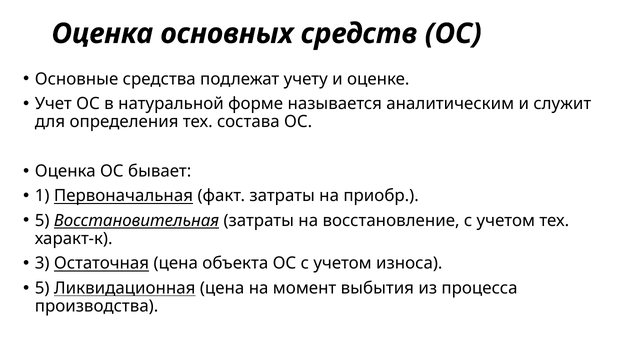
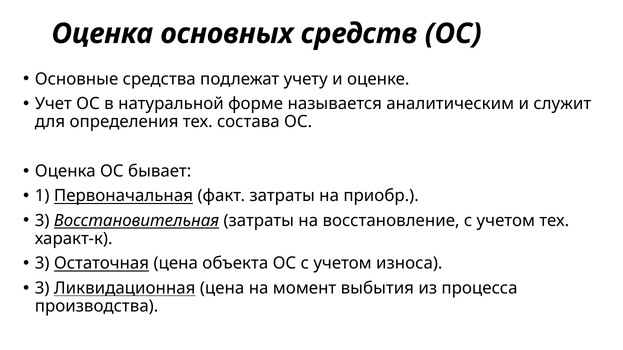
5: 5 -> 3 (42, 221)
5: 5 -> 3 (42, 288)
